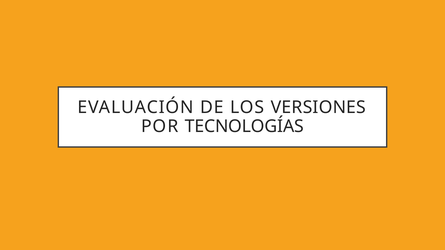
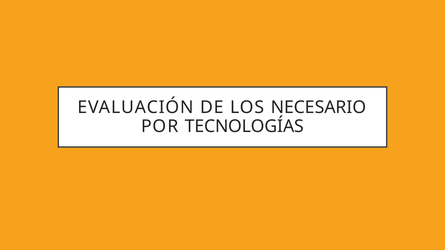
VERSIONES: VERSIONES -> NECESARIO (318, 108)
